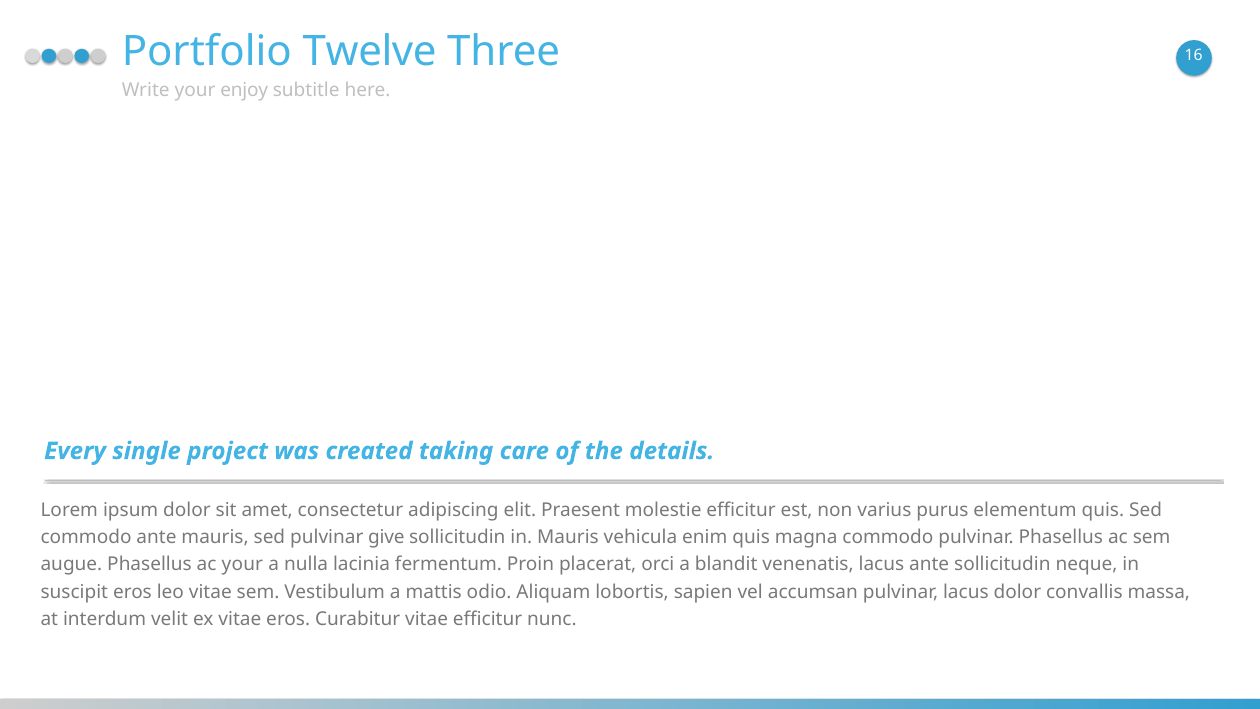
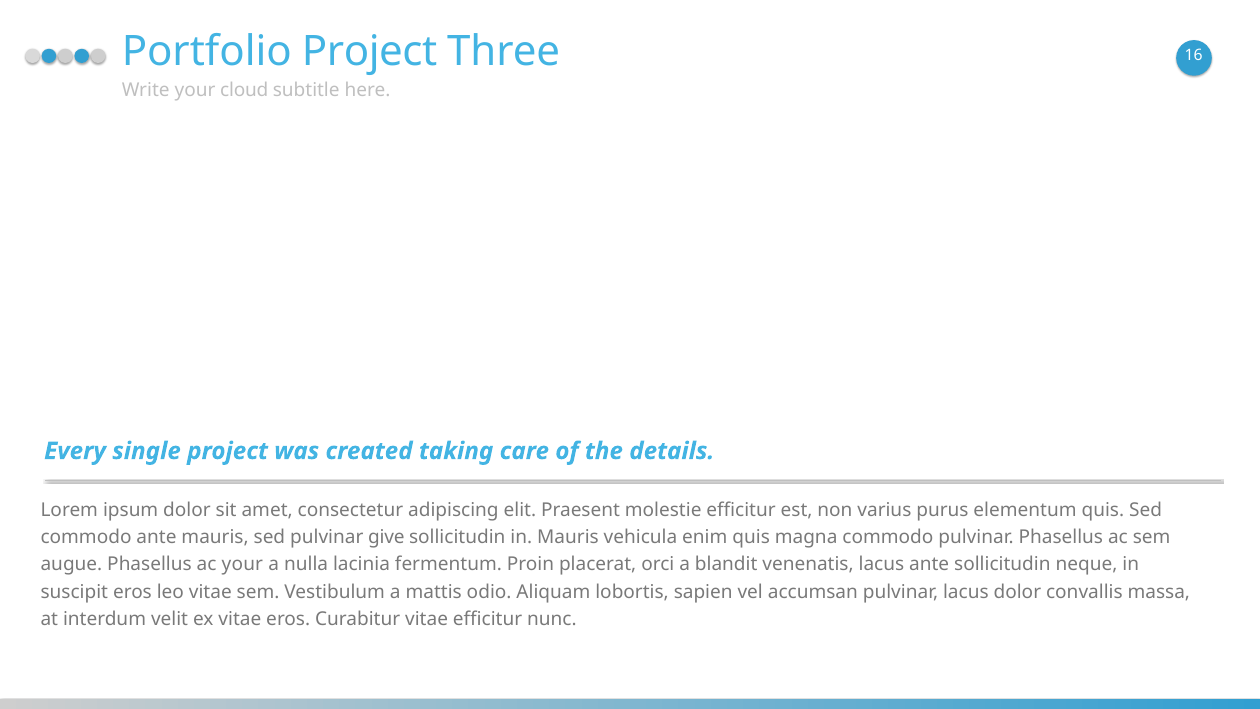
Portfolio Twelve: Twelve -> Project (370, 52)
enjoy: enjoy -> cloud (244, 90)
